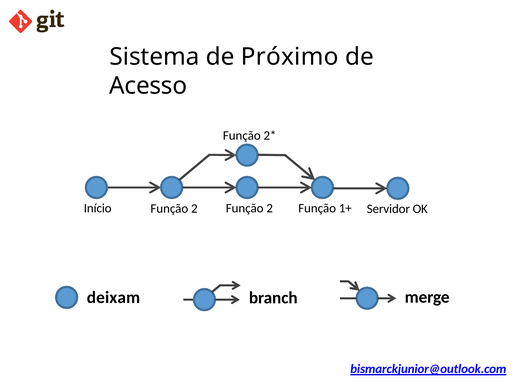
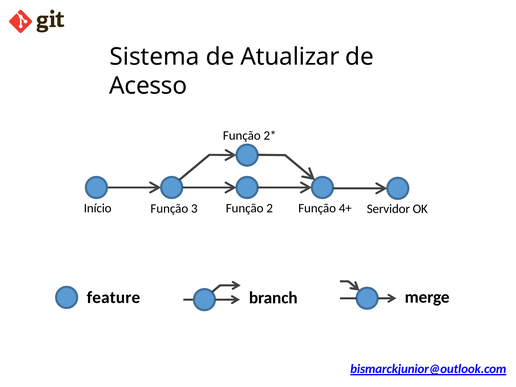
Próximo: Próximo -> Atualizar (290, 57)
Início Função 2: 2 -> 3 (194, 208)
1+: 1+ -> 4+ (345, 208)
deixam: deixam -> feature (113, 297)
